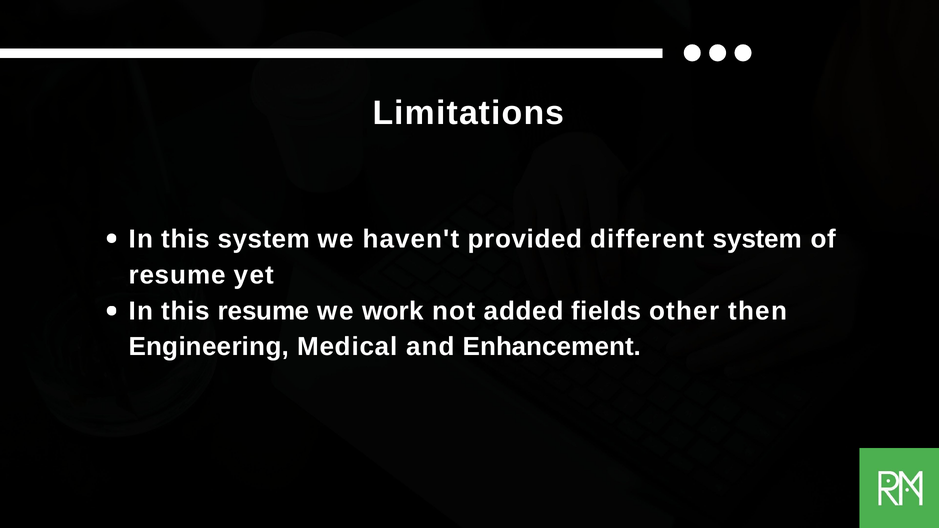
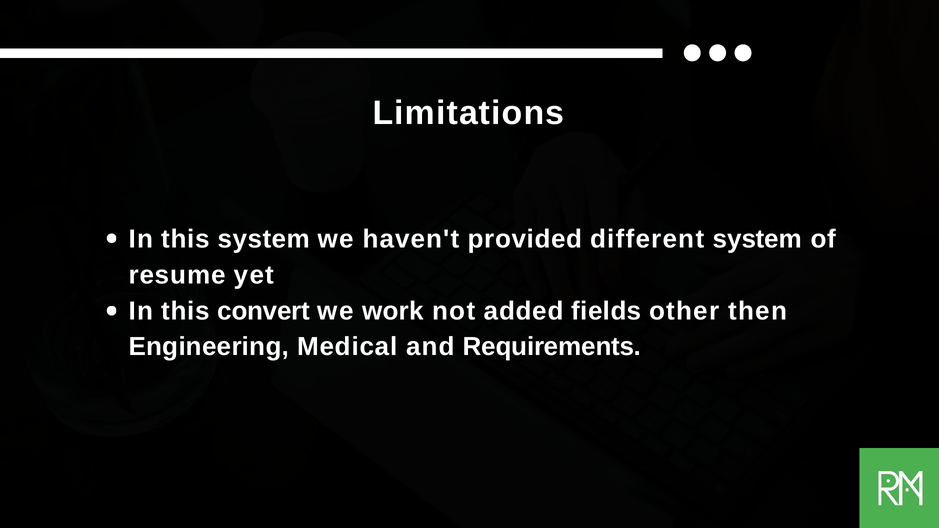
this resume: resume -> convert (264, 311)
Enhancement: Enhancement -> Requirements (552, 347)
